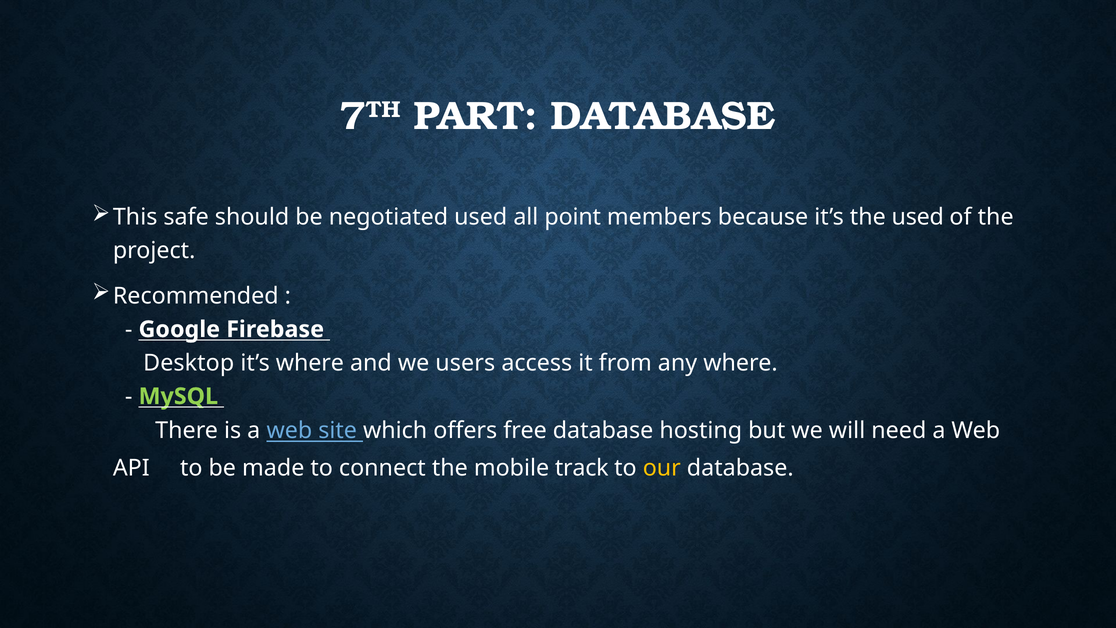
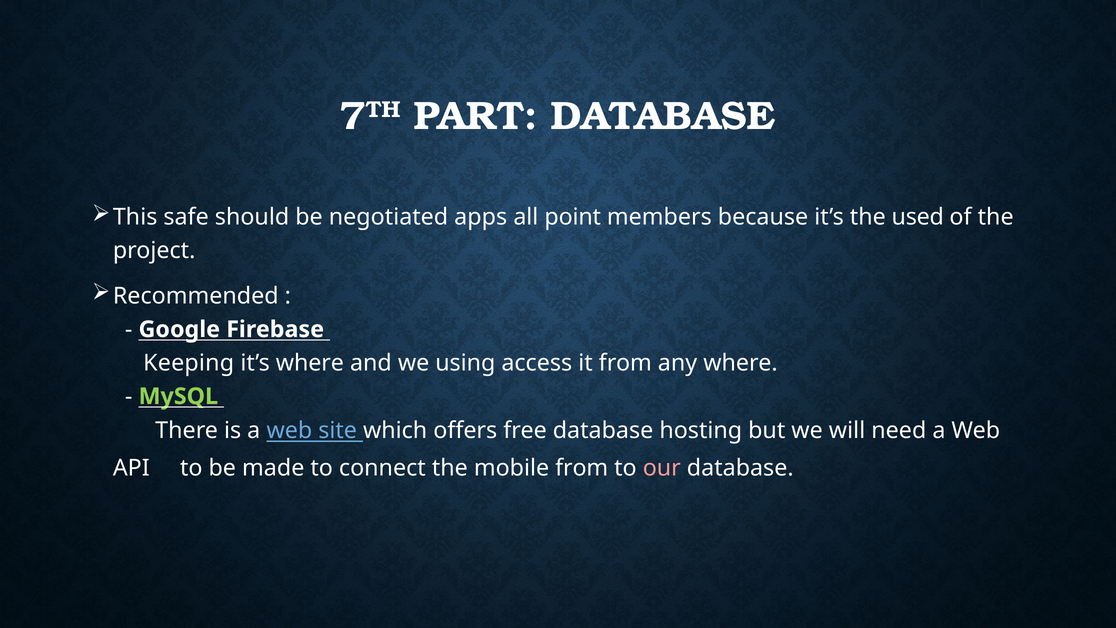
negotiated used: used -> apps (481, 217)
Desktop: Desktop -> Keeping (189, 363)
users: users -> using (465, 363)
mobile track: track -> from (582, 468)
our colour: yellow -> pink (662, 468)
